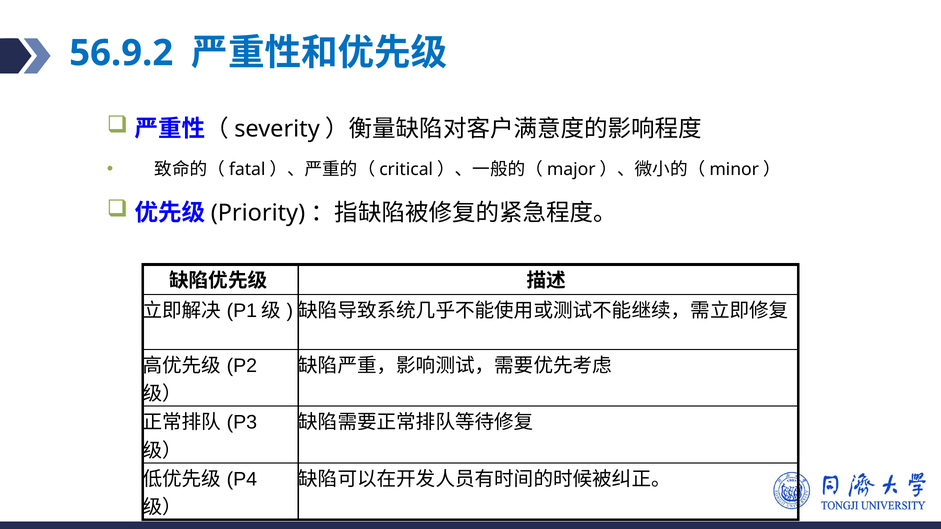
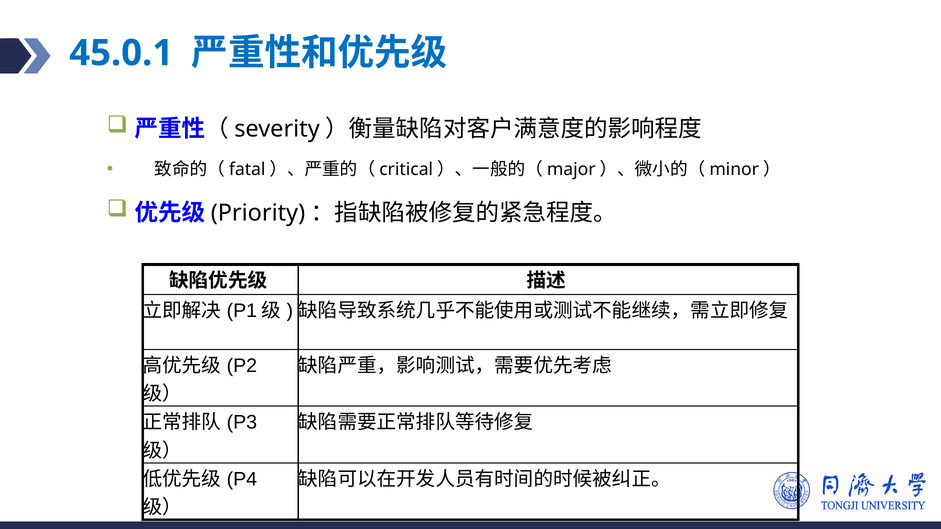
56.9.2: 56.9.2 -> 45.0.1 (121, 53)
